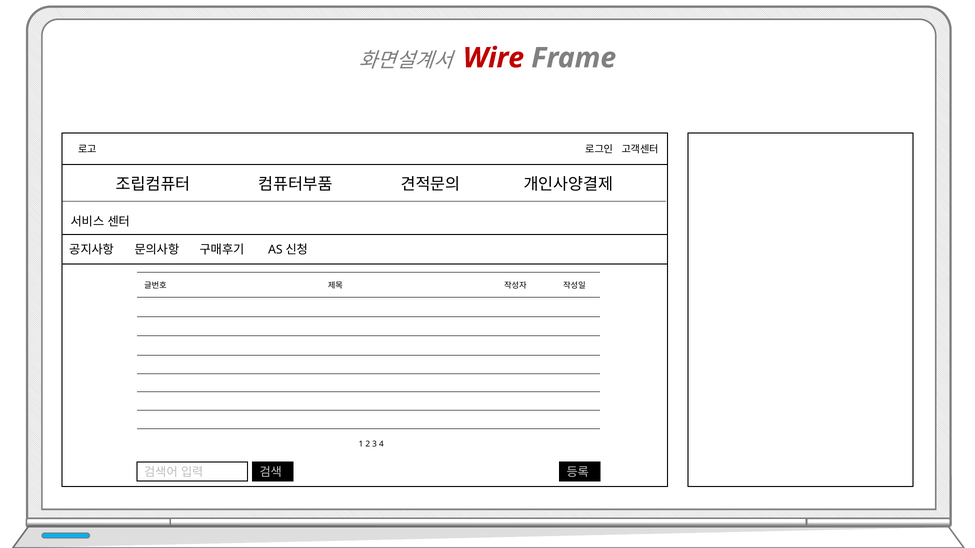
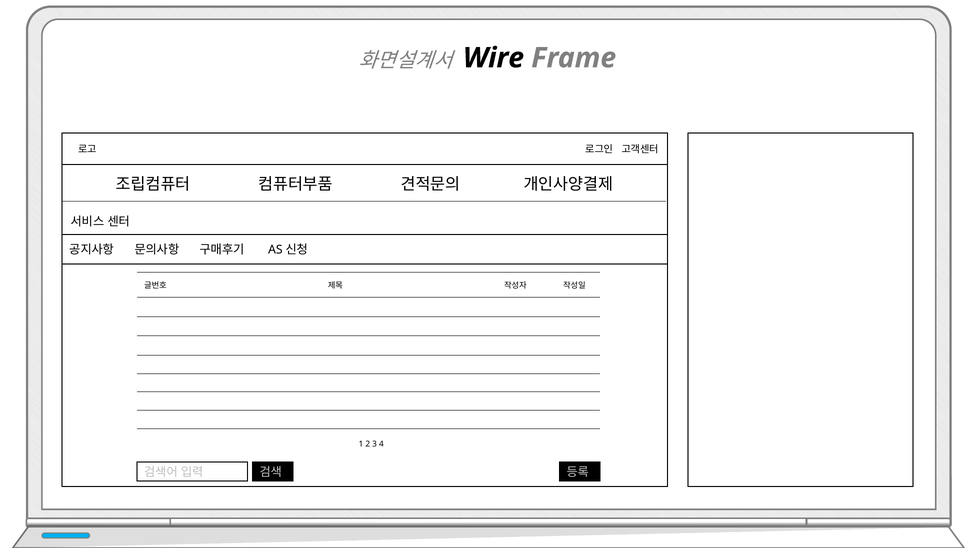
Wire colour: red -> black (494, 58)
